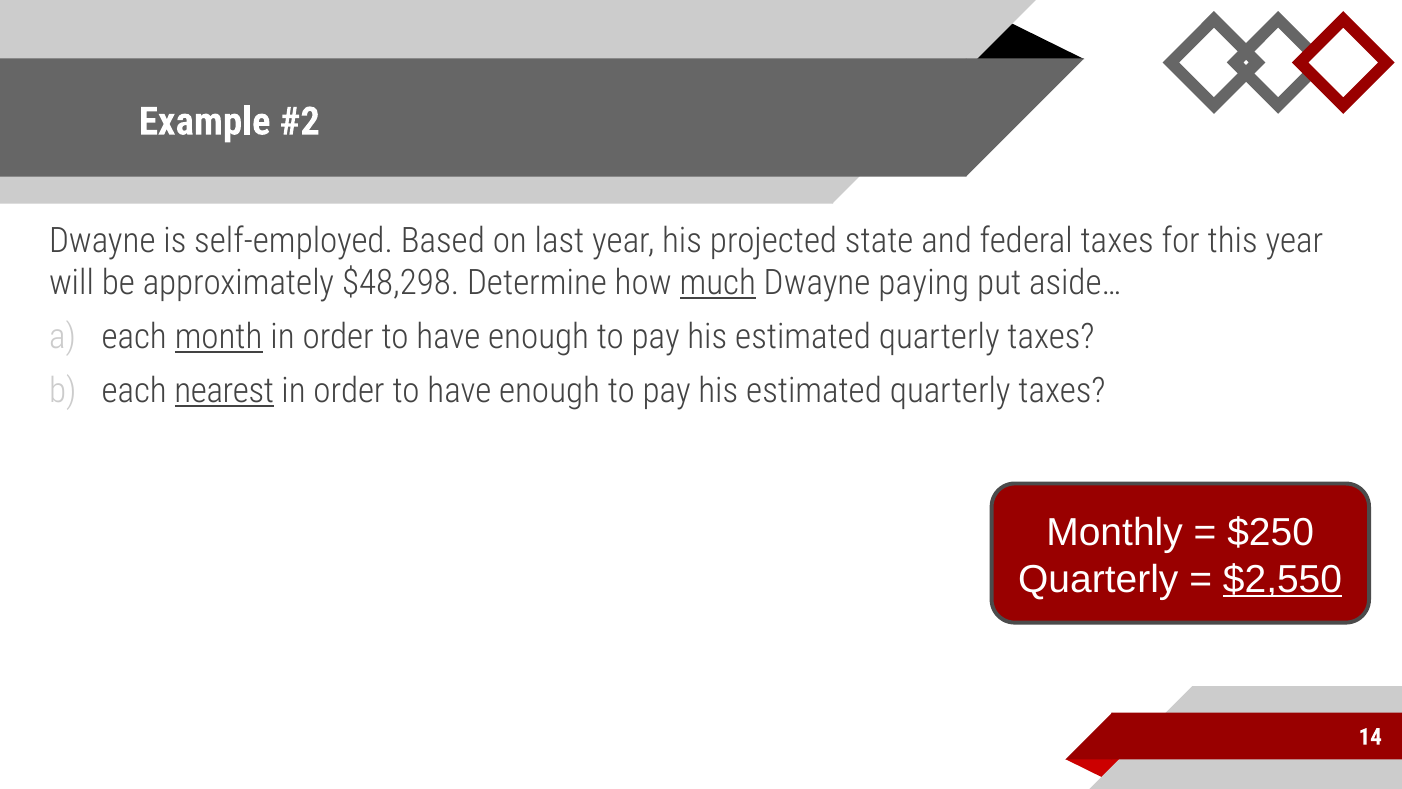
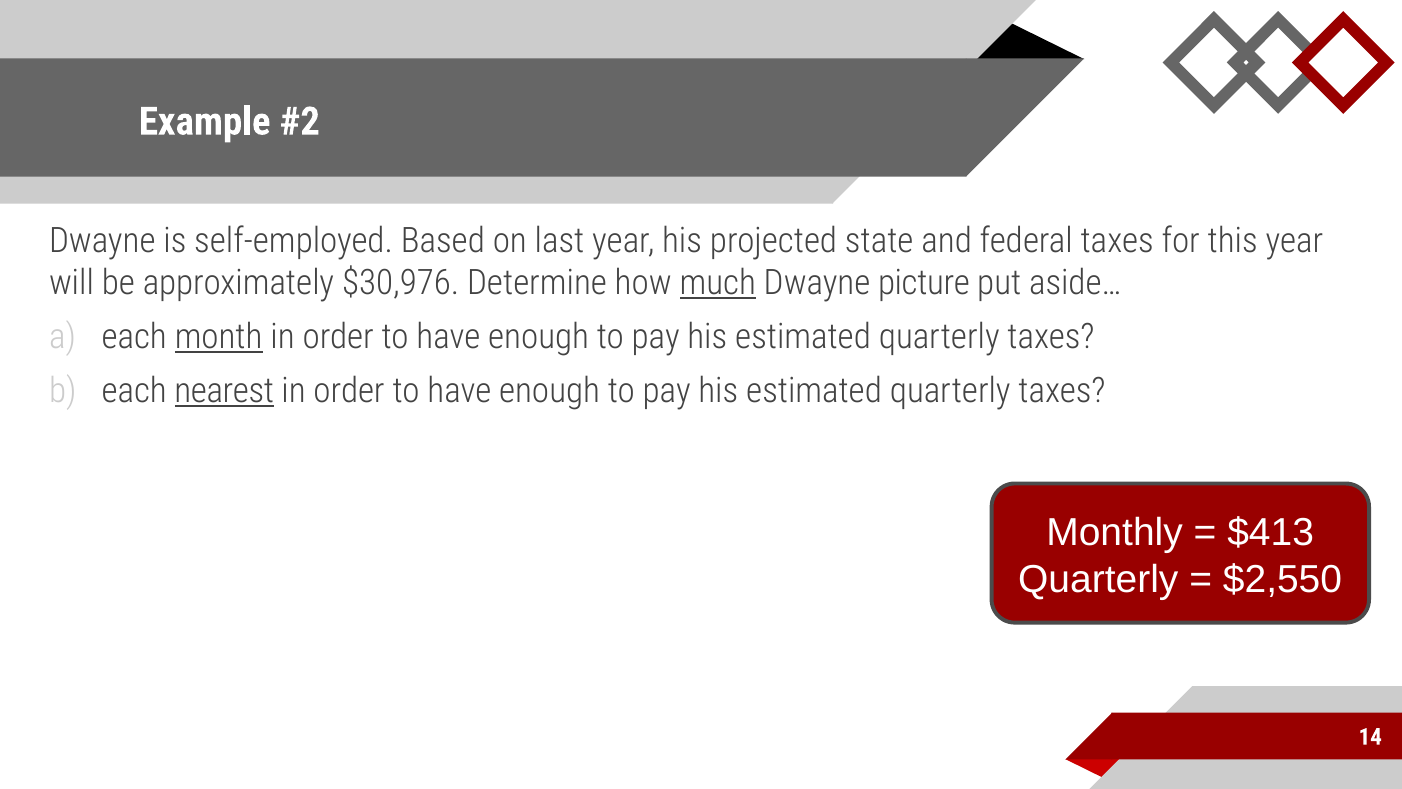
$48,298: $48,298 -> $30,976 (401, 283)
paying: paying -> picture (924, 283)
$250: $250 -> $413 (1271, 532)
$2,550 underline: present -> none (1282, 579)
